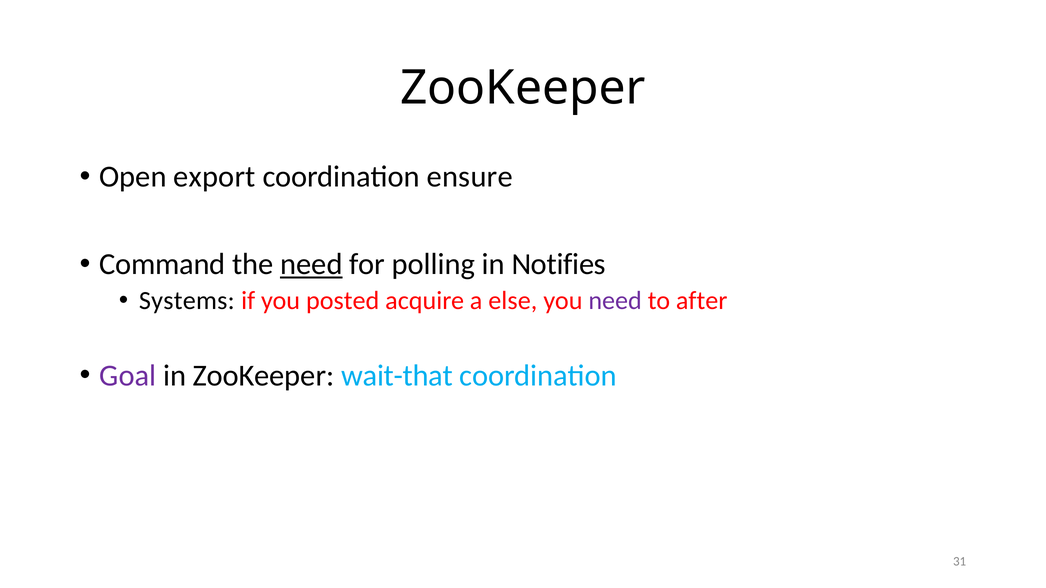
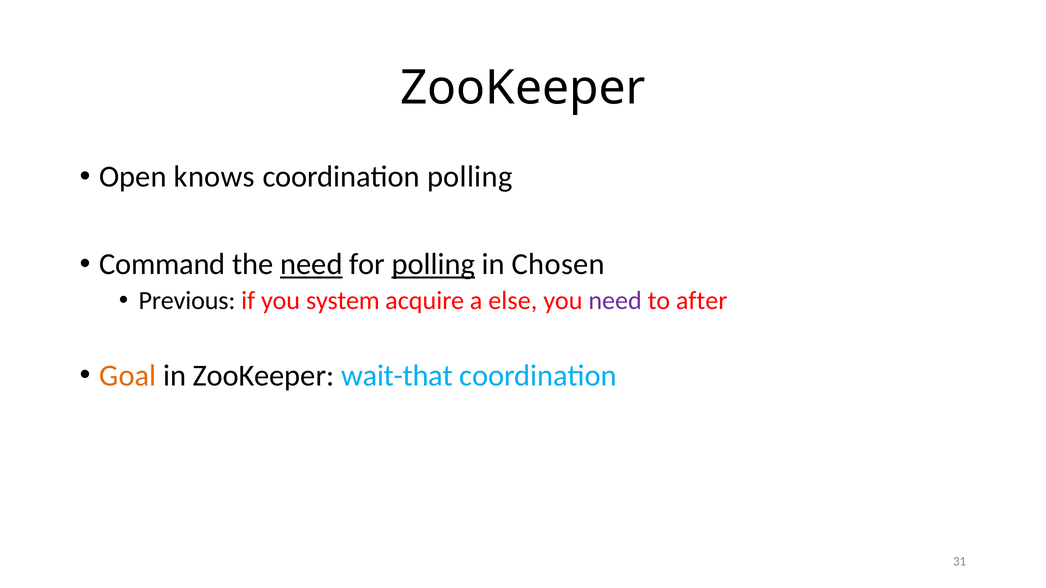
export: export -> knows (214, 177)
coordination ensure: ensure -> polling (470, 177)
polling underline: none -> present (433, 265)
Notifies: Notifies -> Chosen (558, 265)
Systems: Systems -> Previous (187, 301)
posted: posted -> system (343, 301)
Goal colour: purple -> orange (128, 376)
